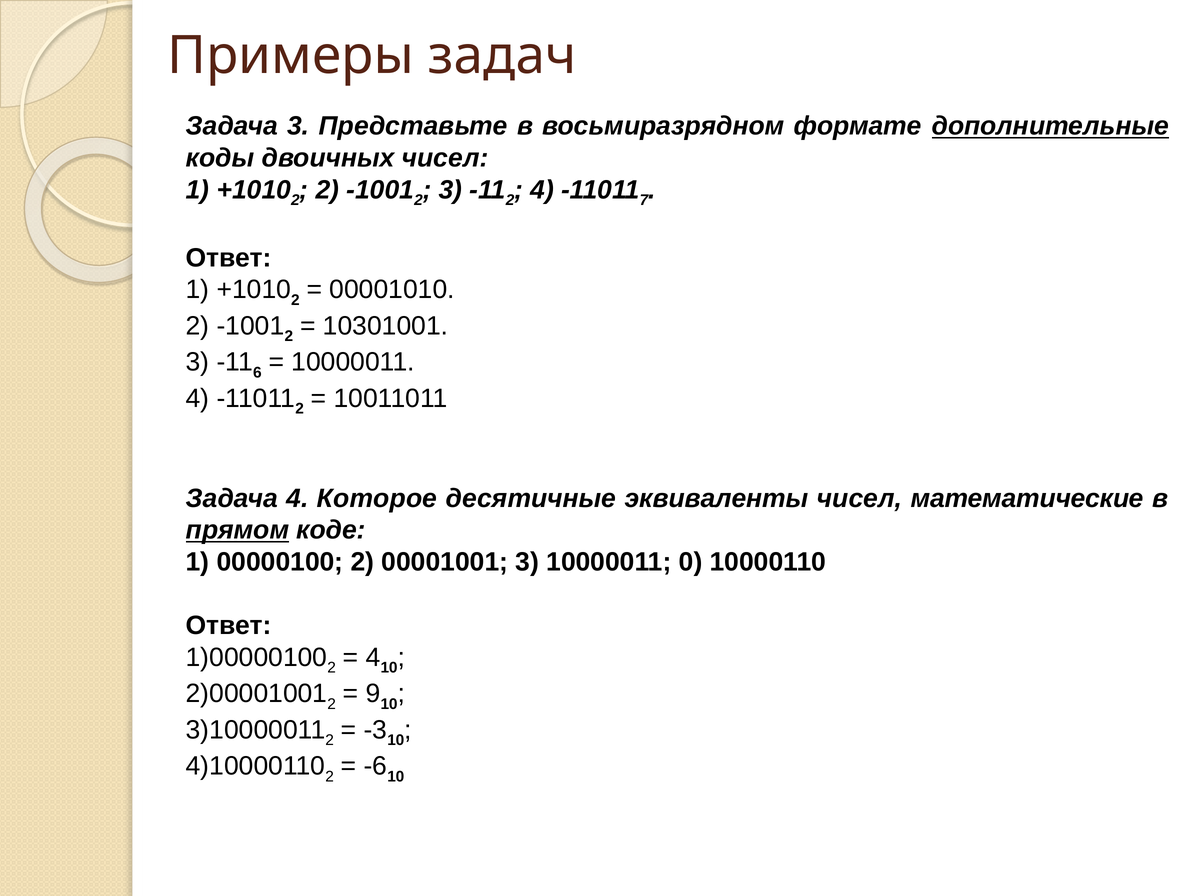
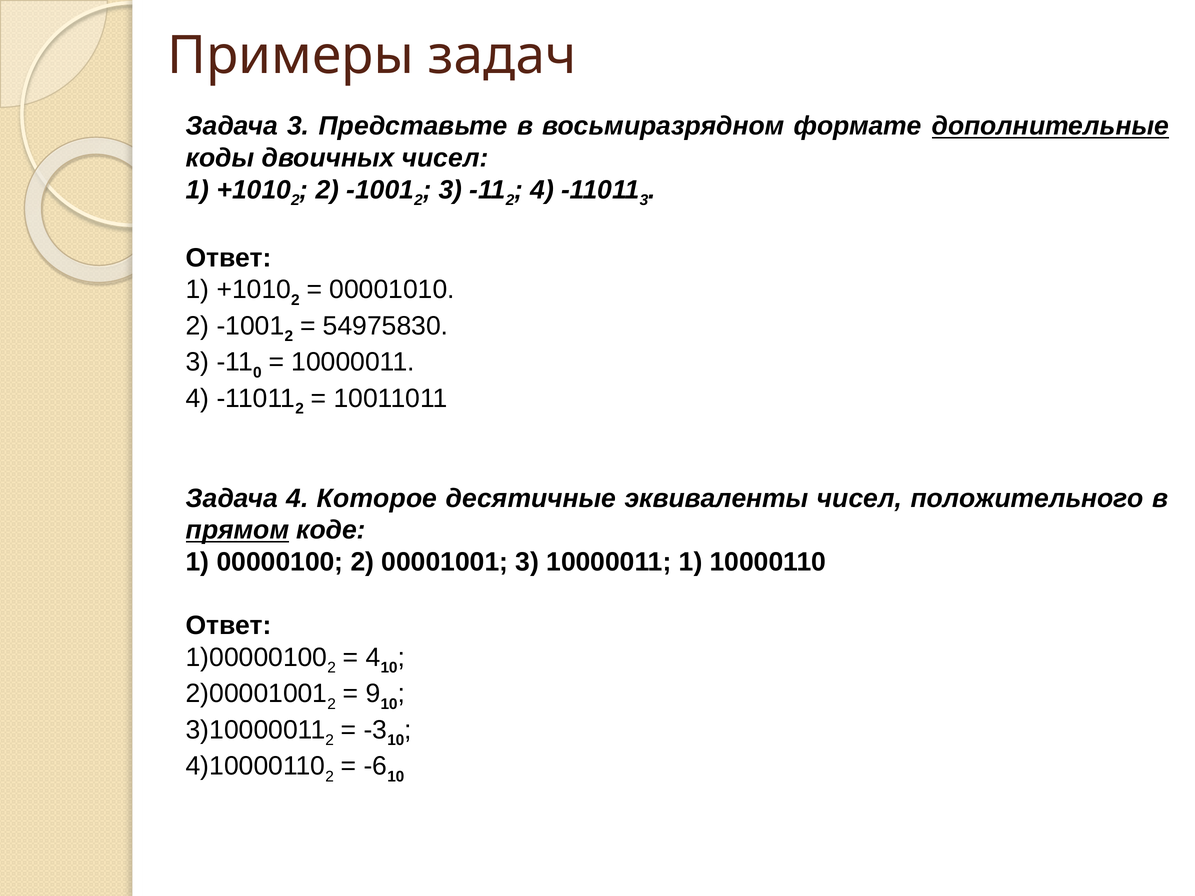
7: 7 -> 3 (644, 200)
10301001: 10301001 -> 54975830 (386, 326)
6: 6 -> 0 (257, 373)
математические: математические -> положительного (1027, 498)
10000011 0: 0 -> 1 (691, 562)
